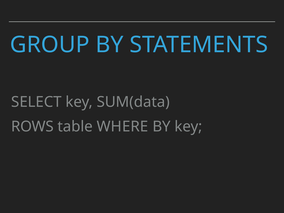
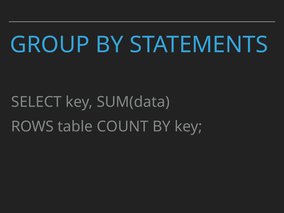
WHERE: WHERE -> COUNT (123, 127)
